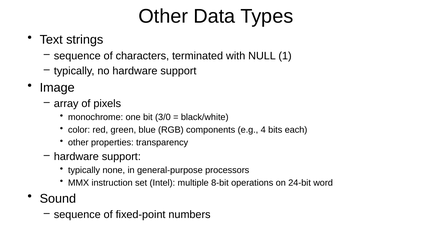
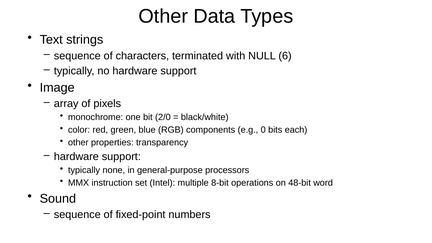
1: 1 -> 6 (285, 56)
3/0: 3/0 -> 2/0 (163, 117)
4: 4 -> 0 (263, 130)
24-bit: 24-bit -> 48-bit (300, 183)
